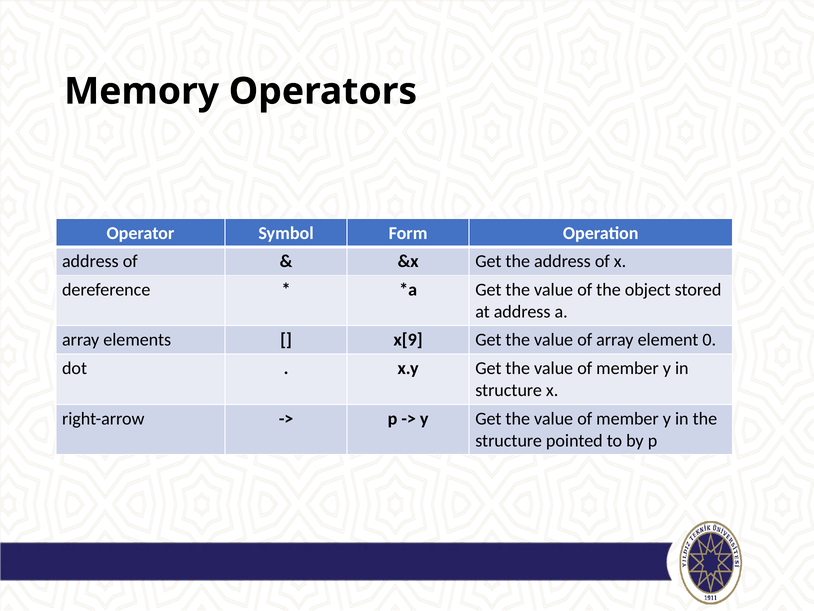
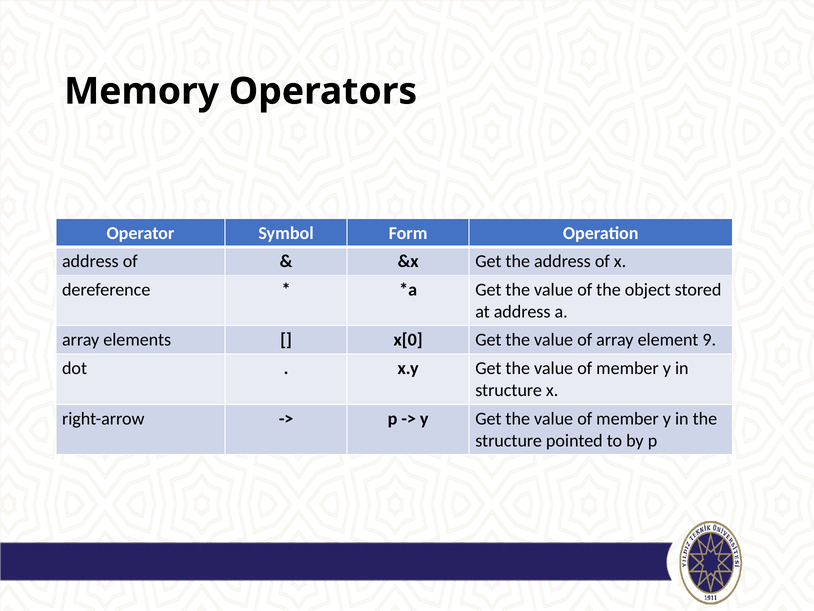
x[9: x[9 -> x[0 (408, 340)
0: 0 -> 9 (709, 340)
